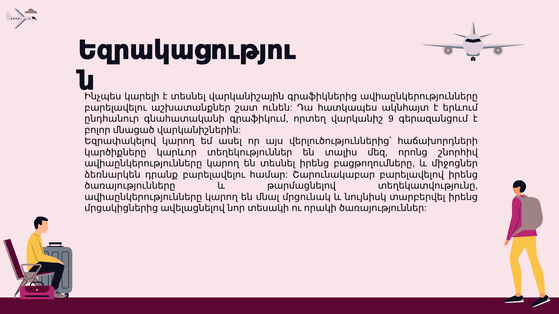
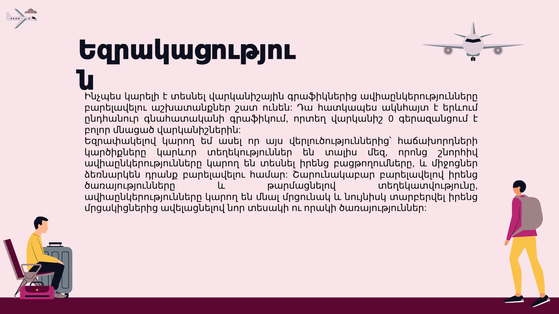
9: 9 -> 0 (391, 119)
